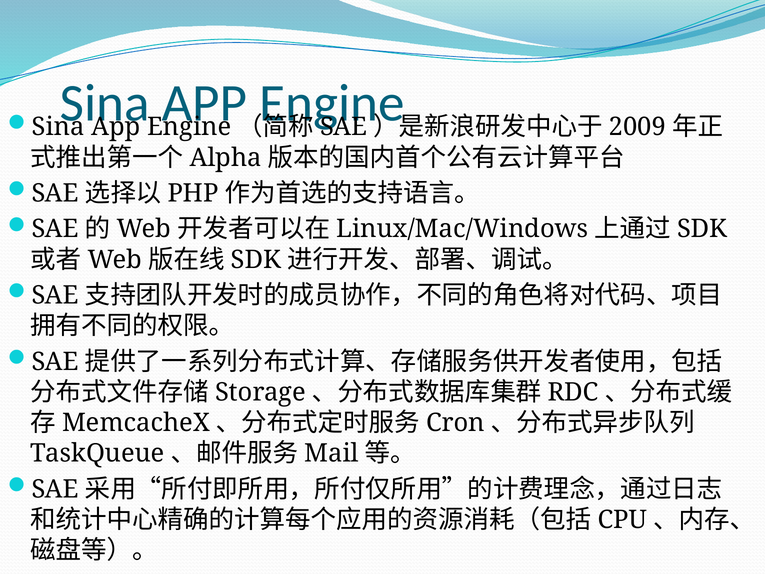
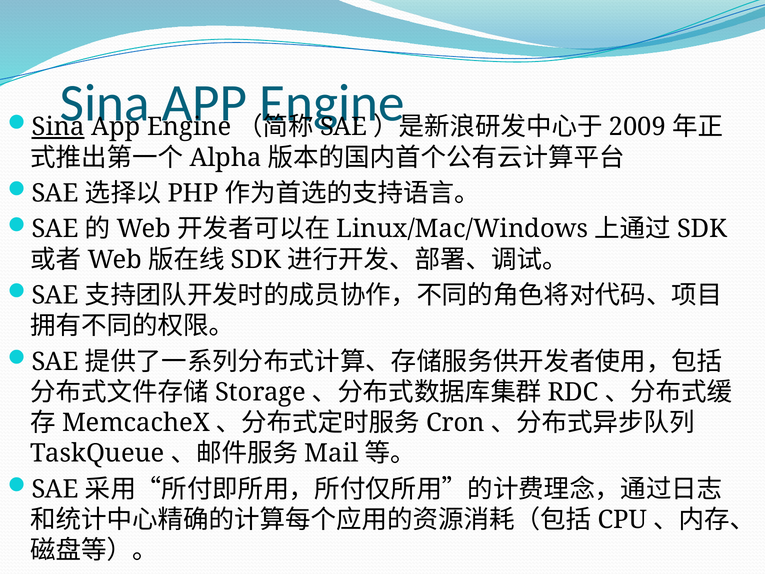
Sina underline: none -> present (58, 127)
